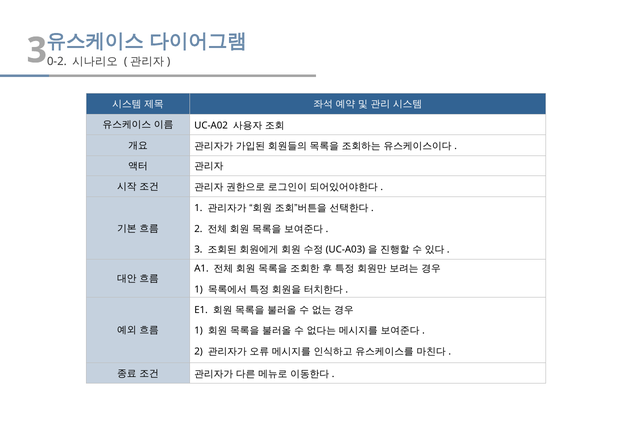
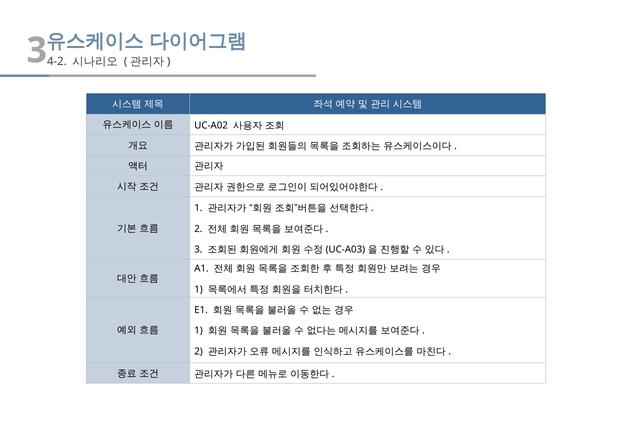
0-2: 0-2 -> 4-2 (57, 62)
